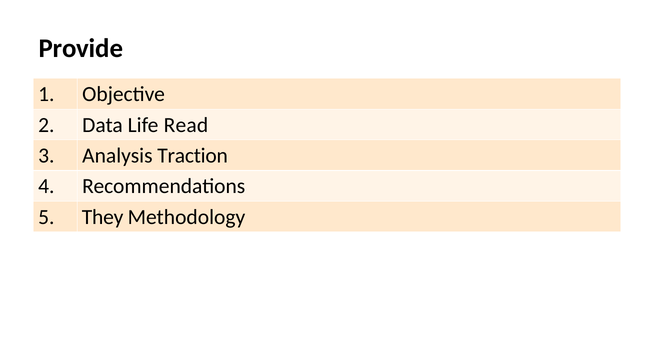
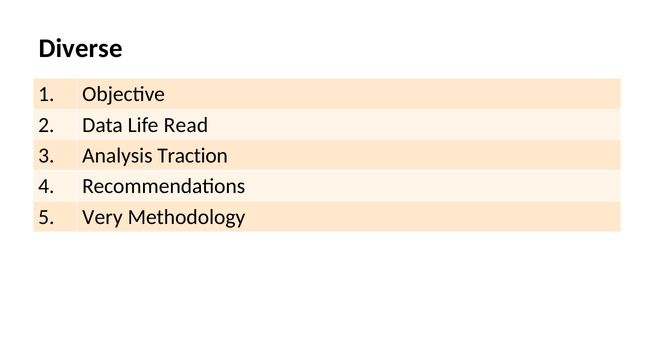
Provide: Provide -> Diverse (81, 48)
They: They -> Very (102, 217)
